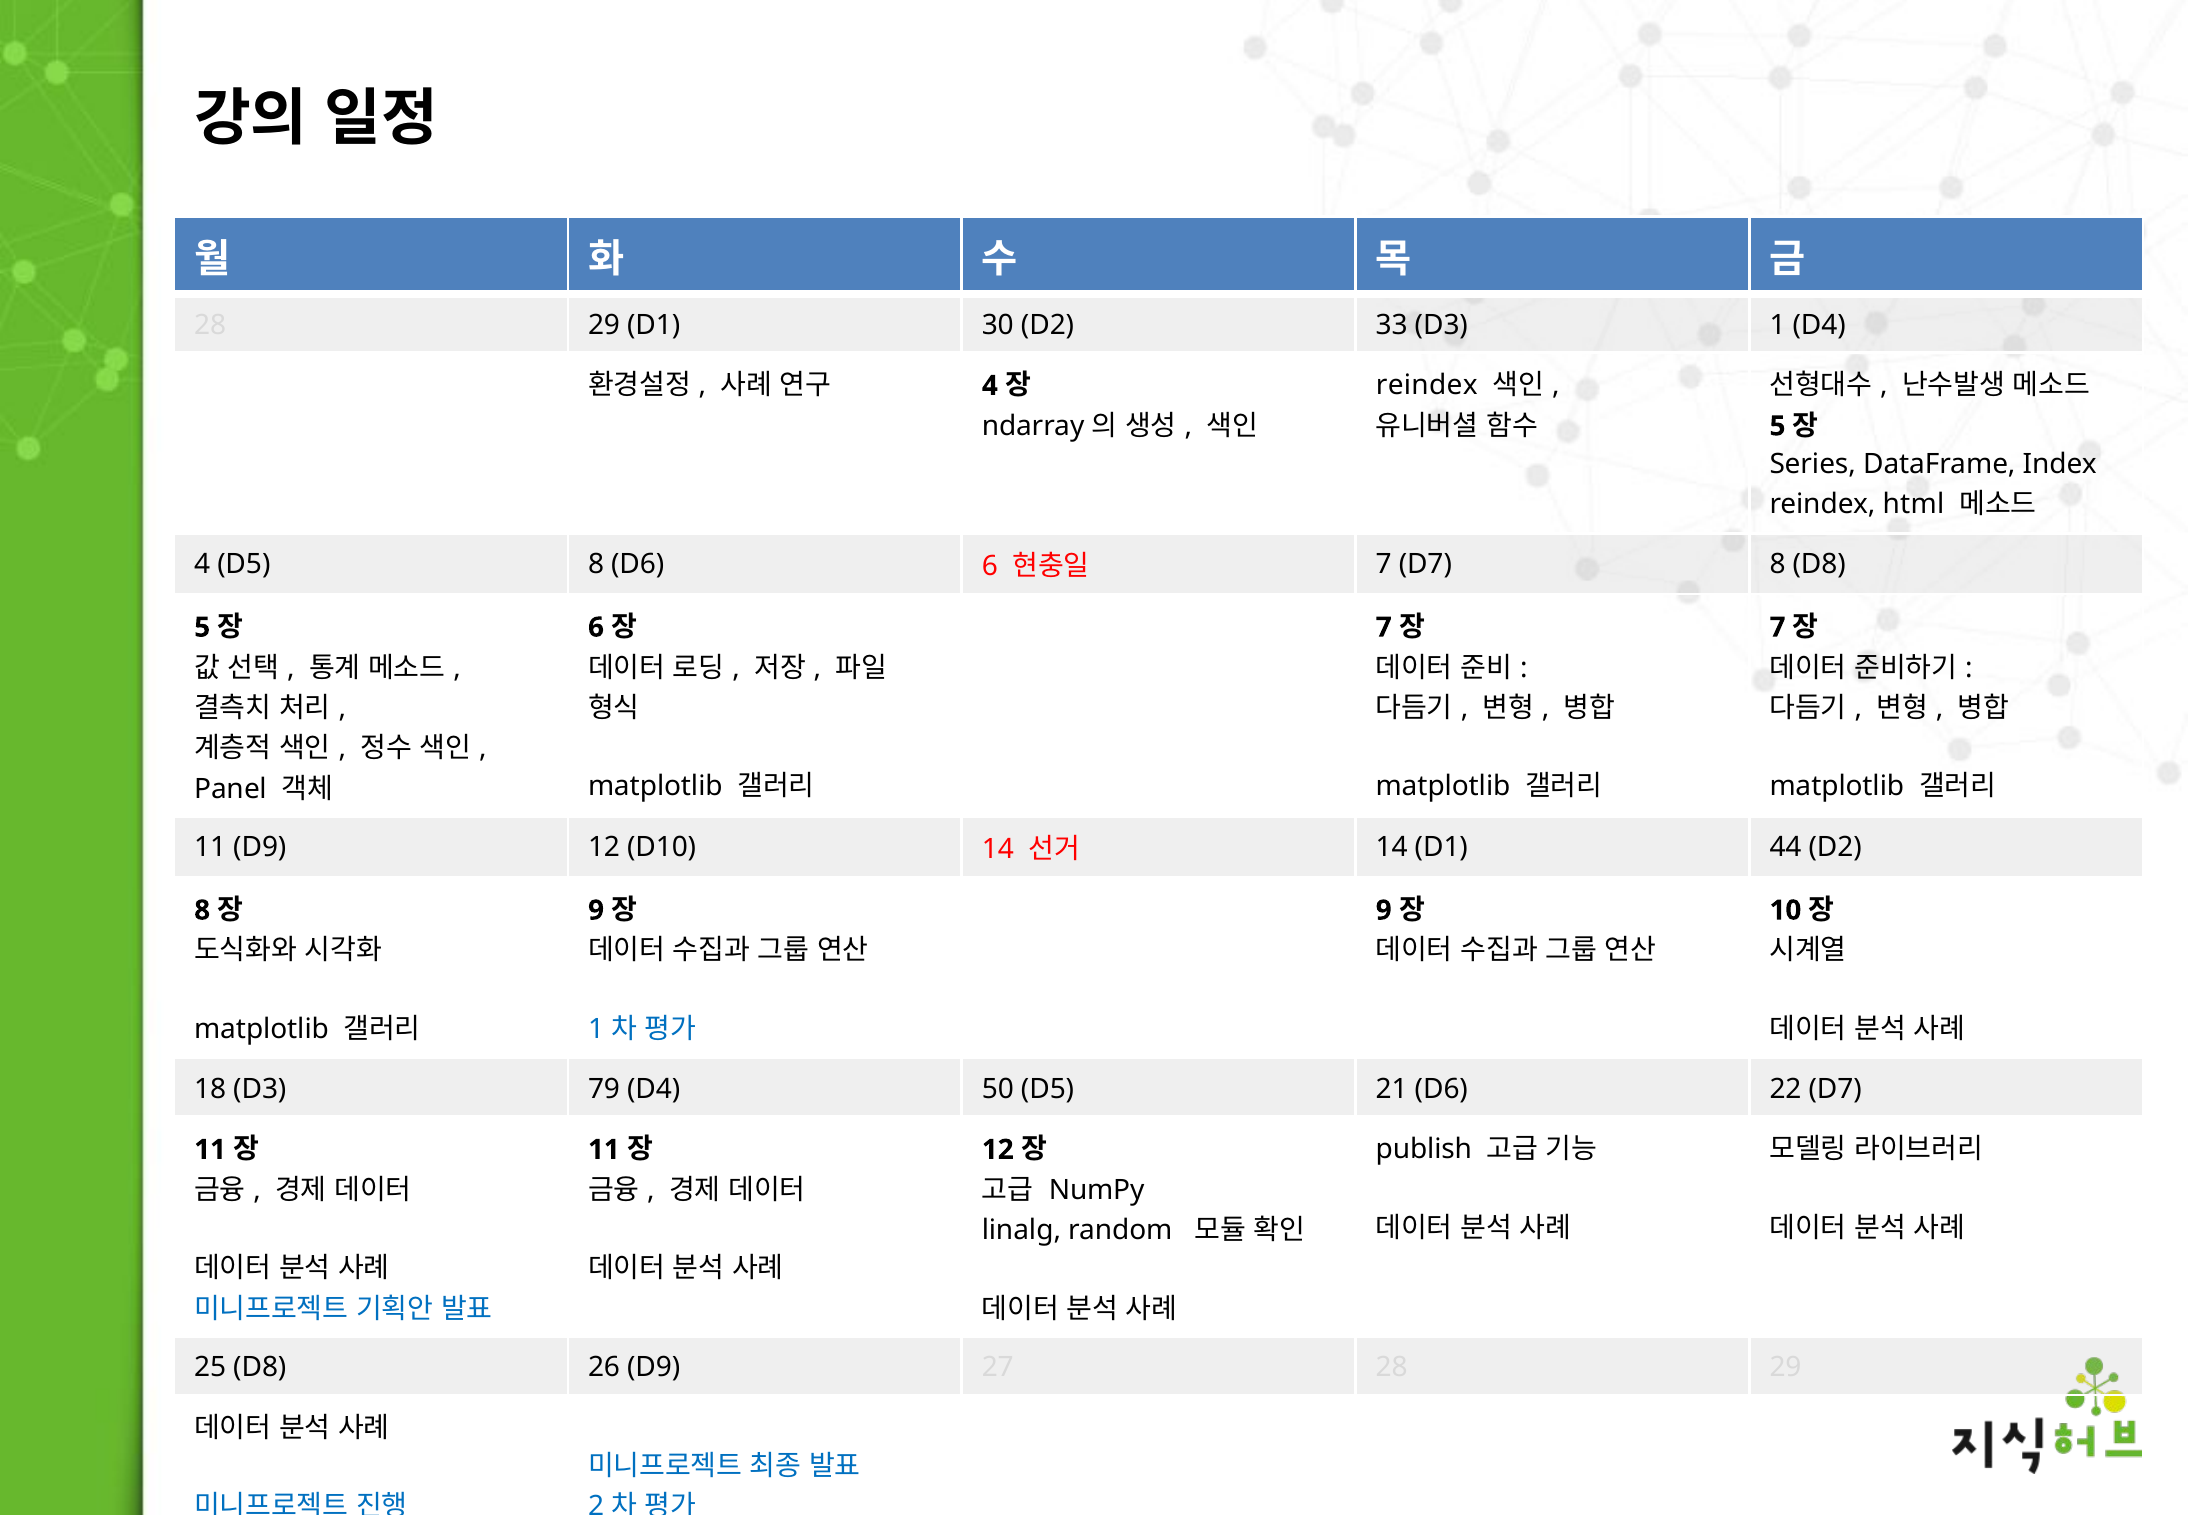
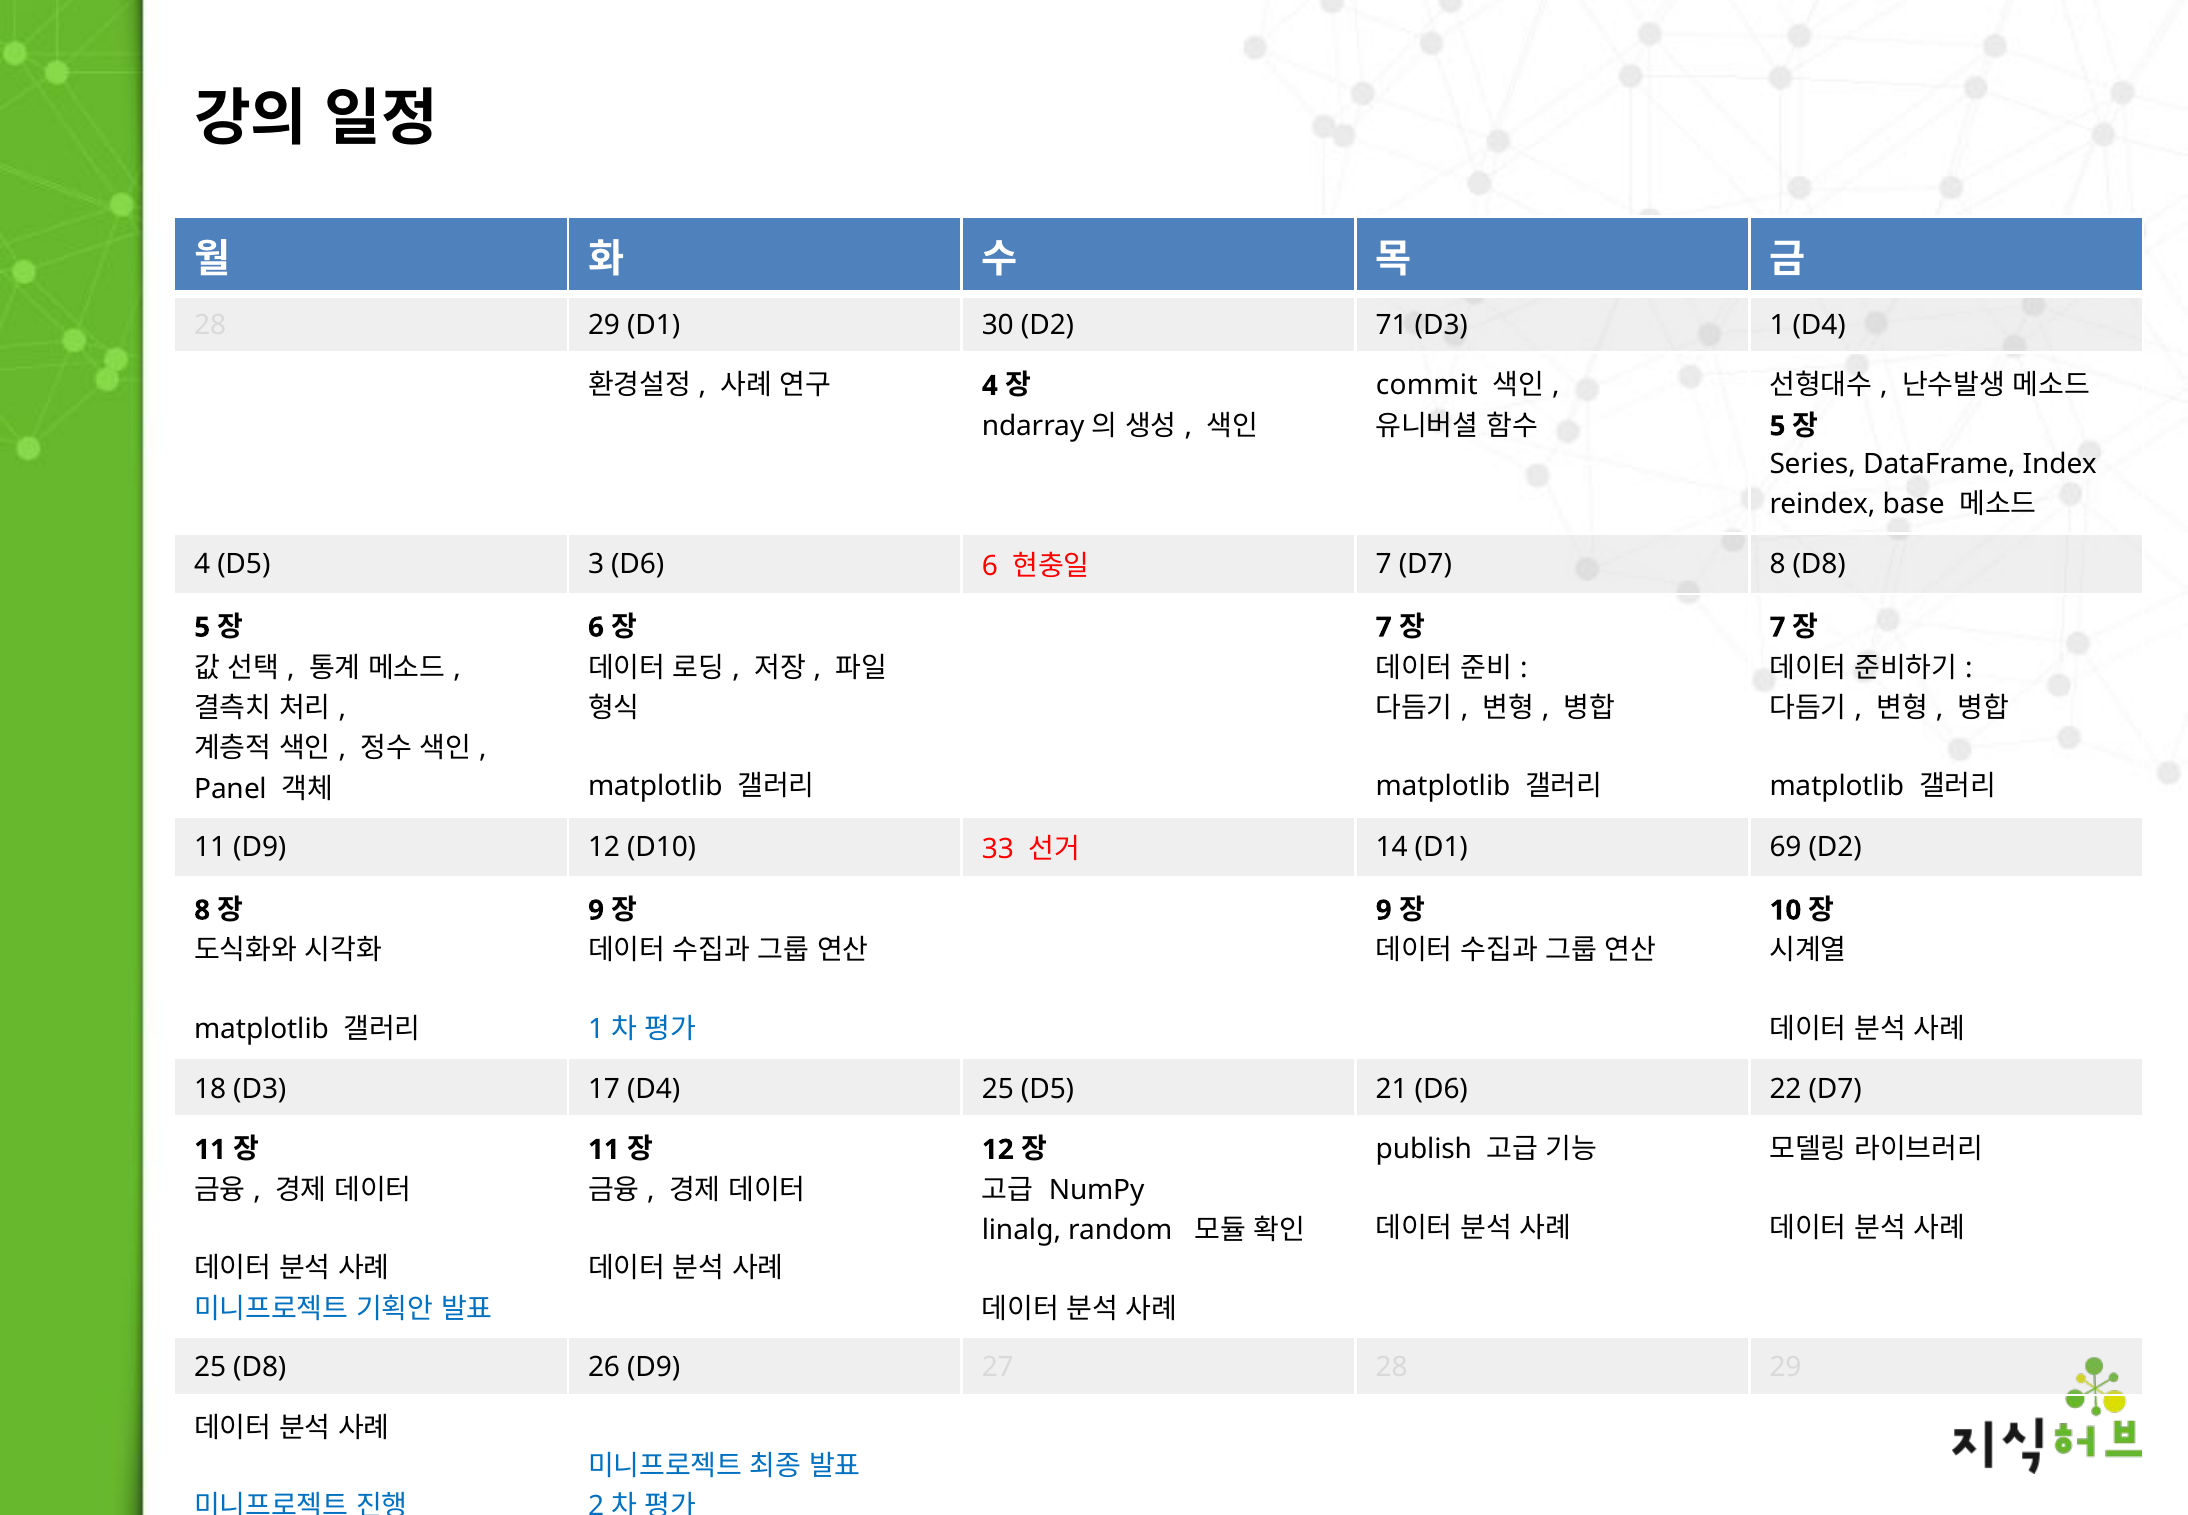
33: 33 -> 71 (1392, 325)
reindex: reindex -> commit (1427, 386)
html: html -> base (1914, 504)
D5 8: 8 -> 3 (596, 564)
D10 14: 14 -> 33 (998, 849)
44: 44 -> 69 (1786, 847)
79: 79 -> 17 (604, 1089)
D4 50: 50 -> 25 (998, 1089)
